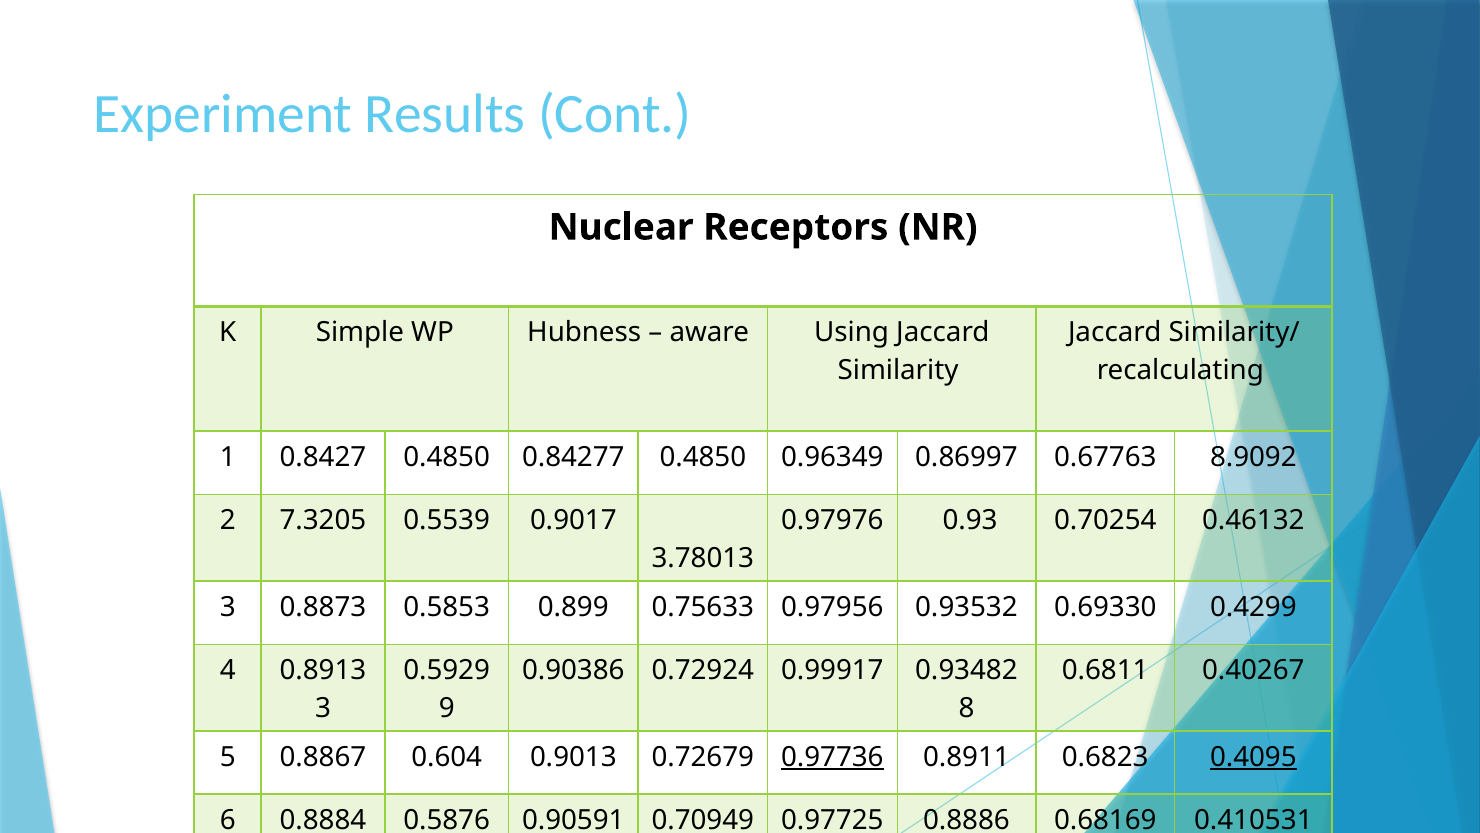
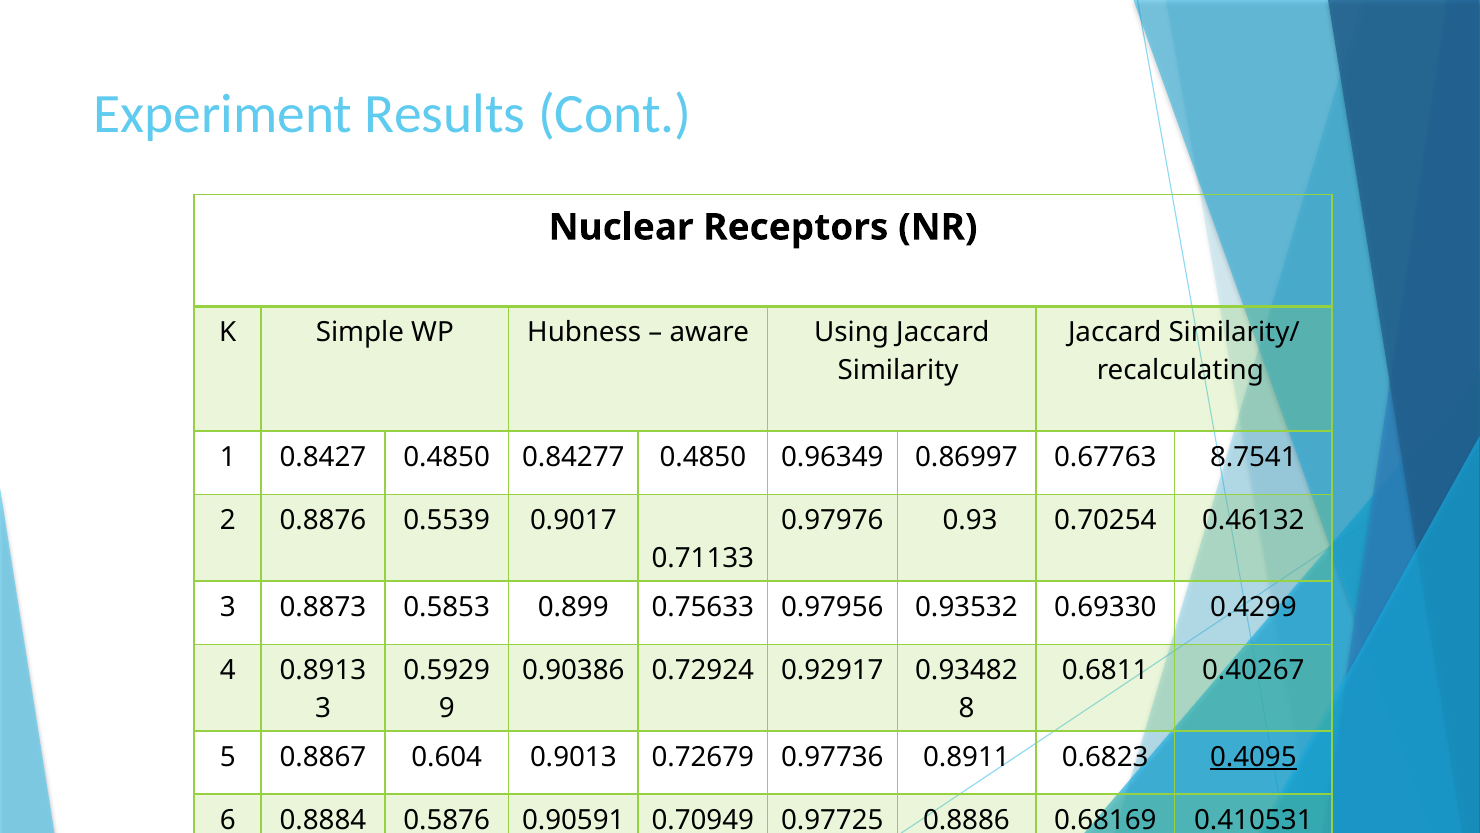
8.9092: 8.9092 -> 8.7541 (1253, 457)
7.3205: 7.3205 -> 0.8876 (323, 520)
3.78013: 3.78013 -> 0.71133 (703, 558)
0.99917: 0.99917 -> 0.92917 (832, 670)
0.97736 underline: present -> none (832, 757)
